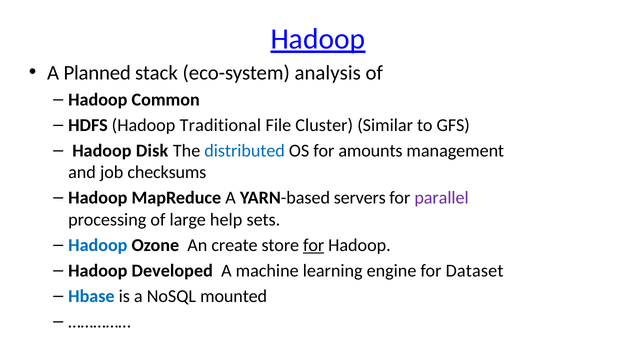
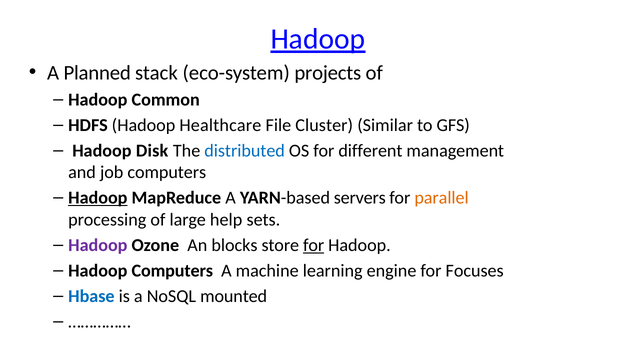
analysis: analysis -> projects (328, 73)
Traditional: Traditional -> Healthcare (220, 125)
amounts: amounts -> different (370, 151)
job checksums: checksums -> computers (167, 172)
Hadoop underline: none -> present (98, 198)
parallel colour: purple -> orange (442, 198)
Hadoop colour: blue -> purple (98, 245)
create: create -> blocks (234, 245)
Hadoop Developed: Developed -> Computers (172, 271)
Dataset: Dataset -> Focuses (475, 271)
